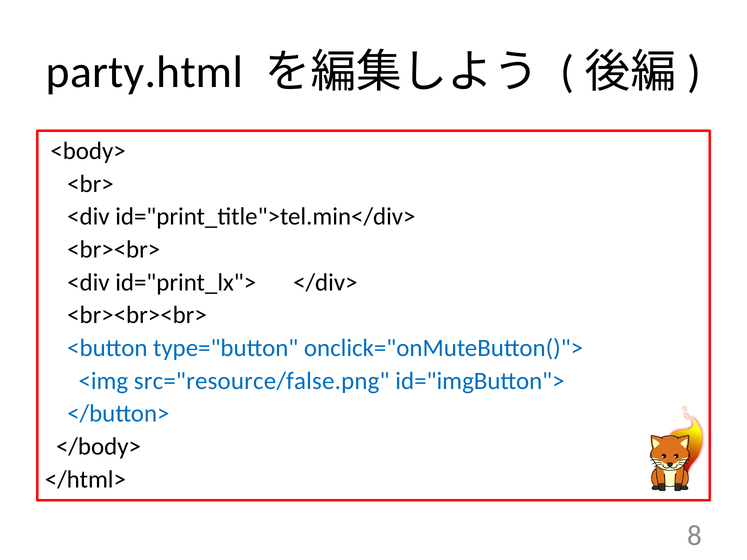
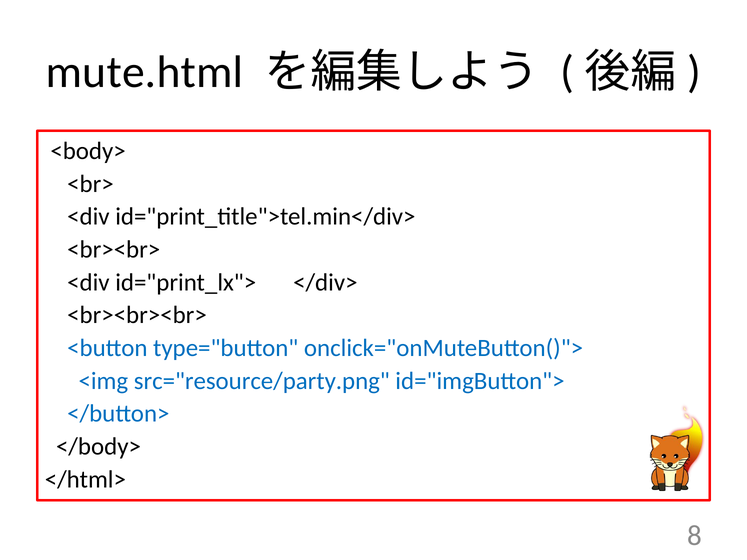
party.html: party.html -> mute.html (145, 72)
src="resource/false.png: src="resource/false.png -> src="resource/party.png (262, 381)
